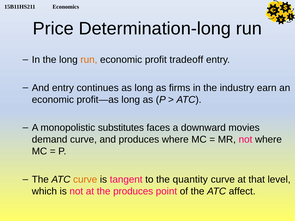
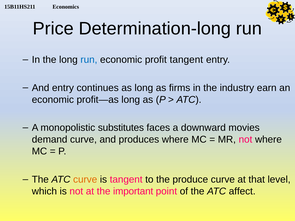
run colour: orange -> blue (89, 60)
profit tradeoff: tradeoff -> tangent (186, 60)
quantity: quantity -> produce (190, 180)
the produces: produces -> important (133, 191)
